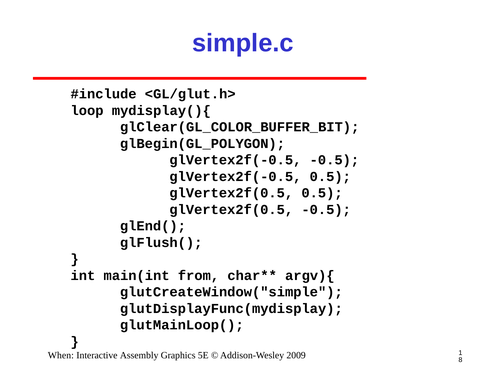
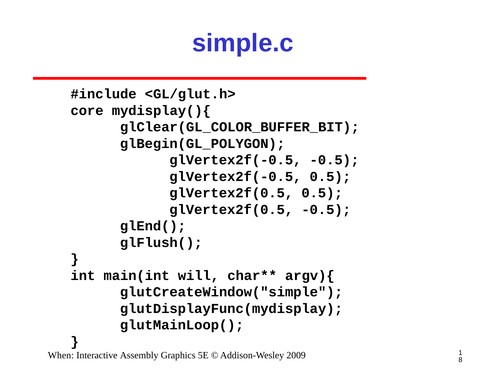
loop: loop -> core (87, 110)
from: from -> will (198, 275)
